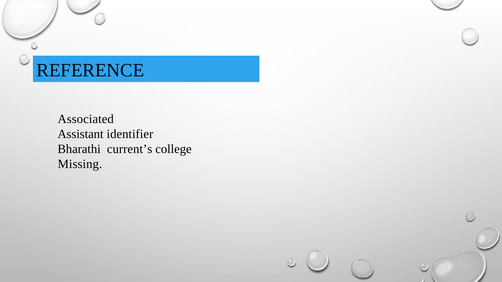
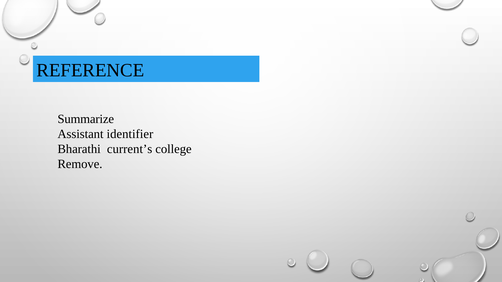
Associated: Associated -> Summarize (86, 119)
Missing: Missing -> Remove (80, 164)
